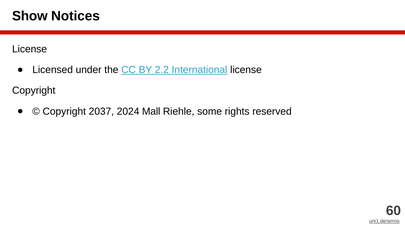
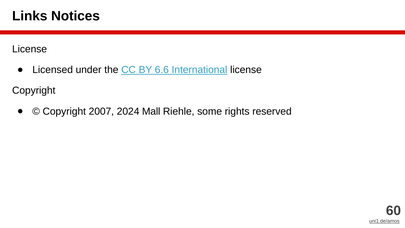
Show: Show -> Links (30, 16)
2.2: 2.2 -> 6.6 (162, 70)
2037: 2037 -> 2007 (101, 111)
